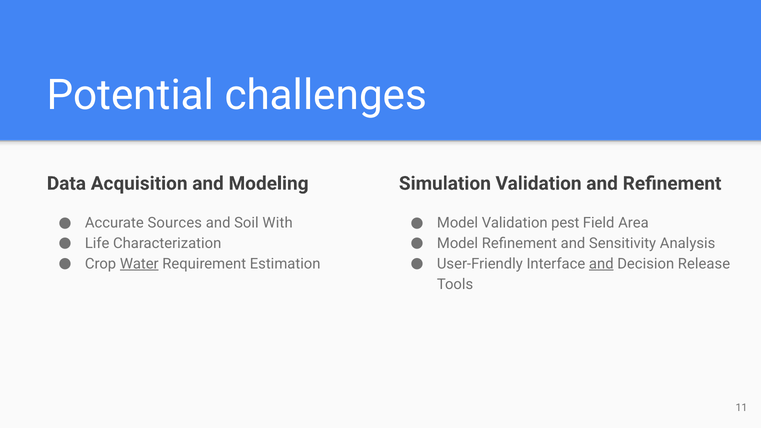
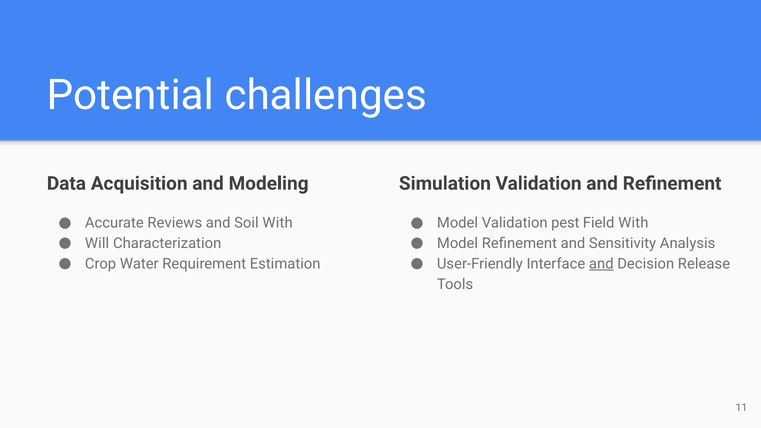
Sources: Sources -> Reviews (175, 223)
Field Area: Area -> With (633, 223)
Life: Life -> Will (97, 243)
Water underline: present -> none (139, 264)
